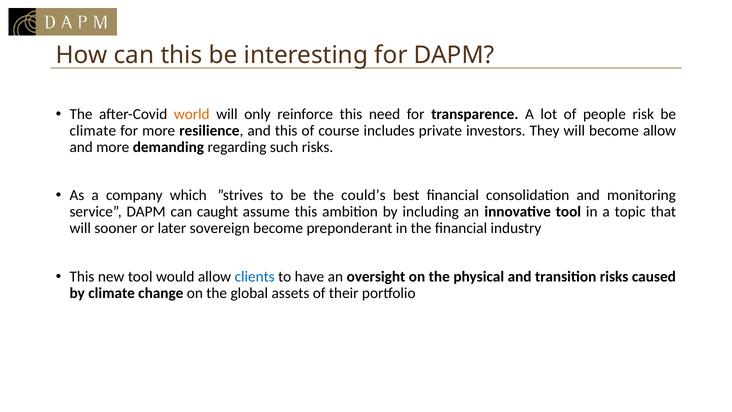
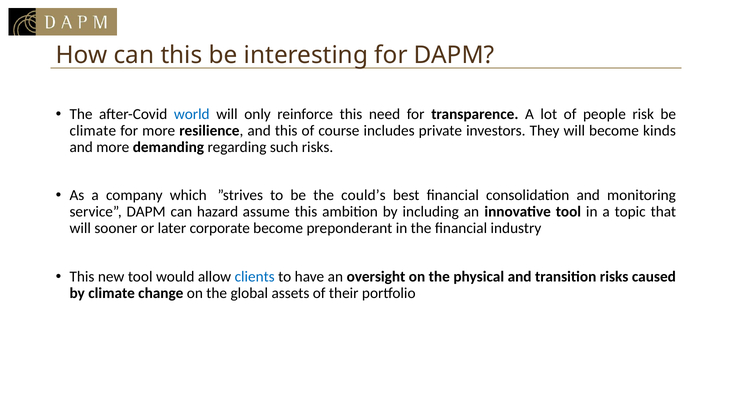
world colour: orange -> blue (192, 114)
become allow: allow -> kinds (659, 131)
caught: caught -> hazard (218, 212)
sovereign: sovereign -> corporate (220, 228)
